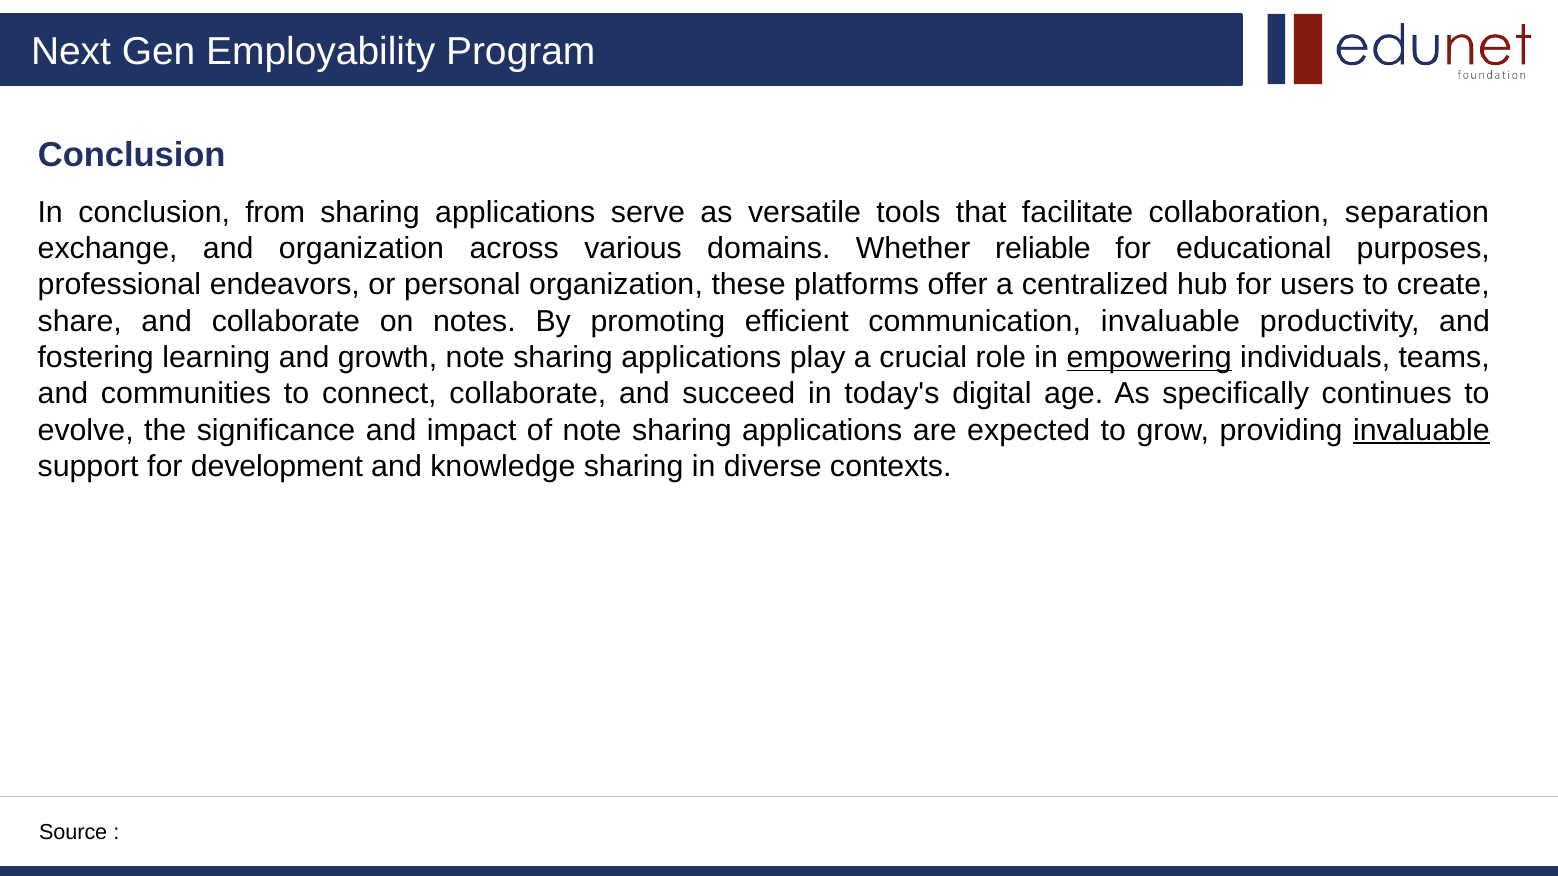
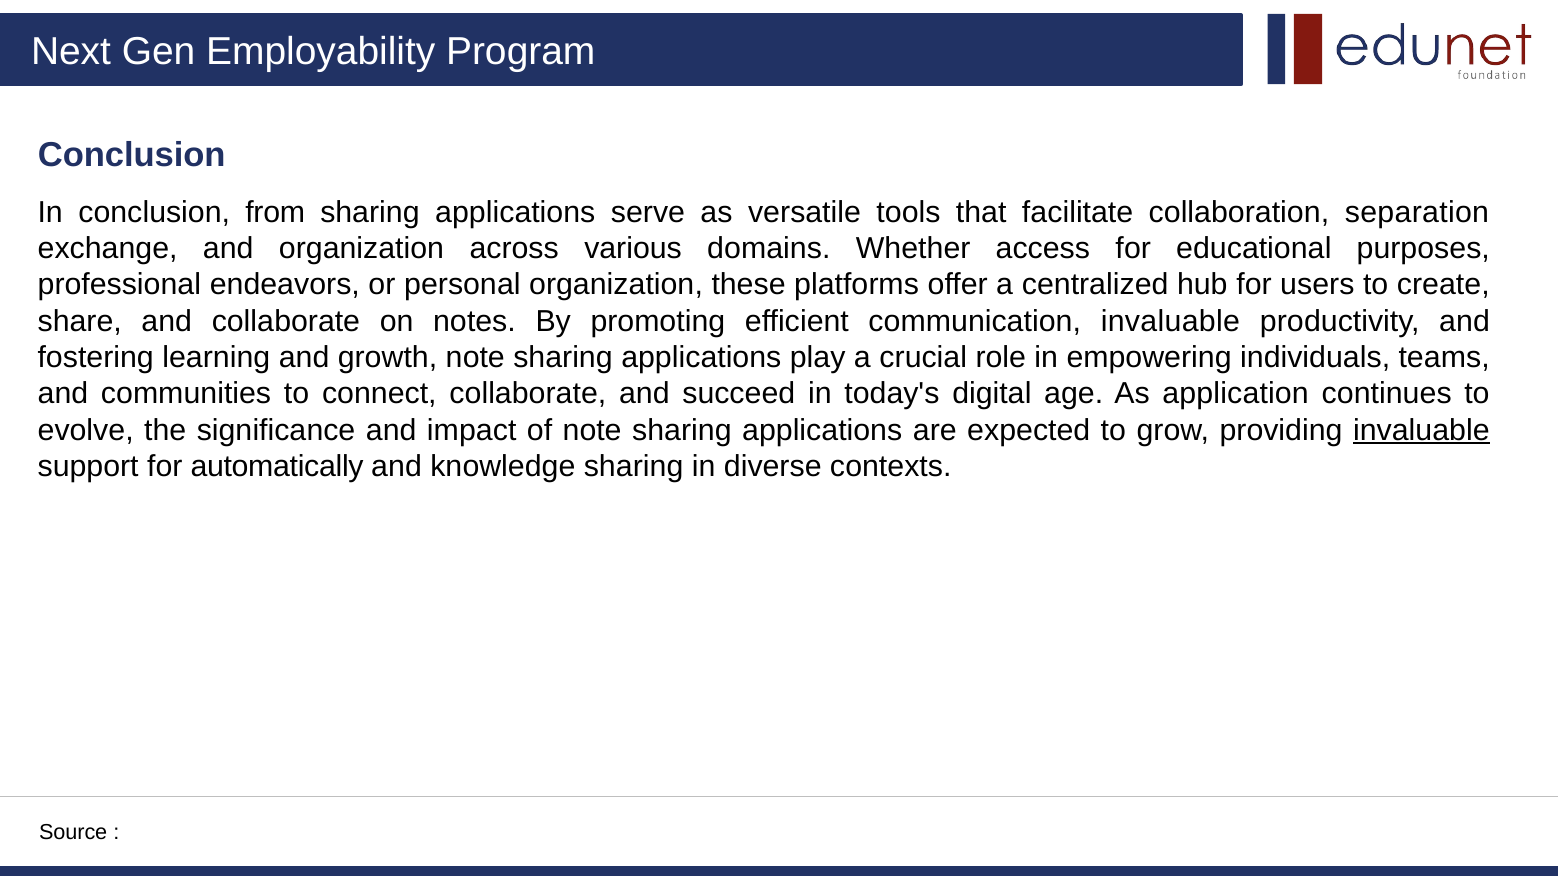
reliable: reliable -> access (1043, 249)
empowering underline: present -> none (1149, 358)
specifically: specifically -> application (1236, 394)
development: development -> automatically (277, 467)
